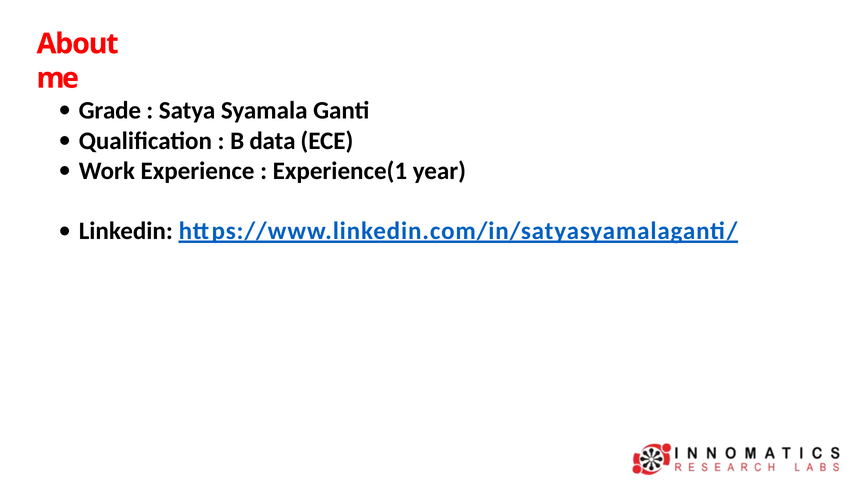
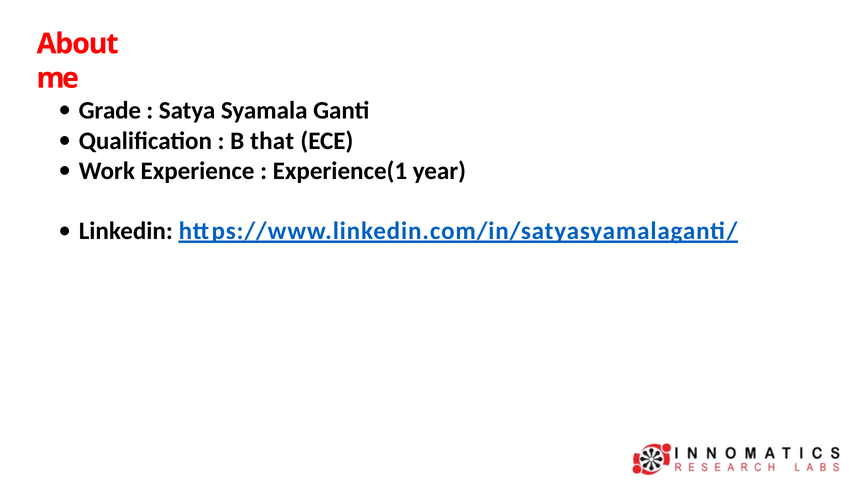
data: data -> that (272, 141)
